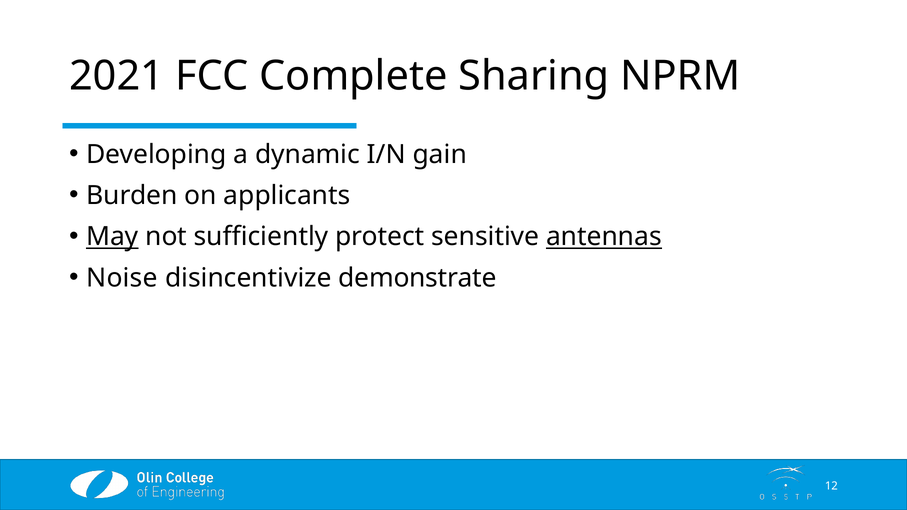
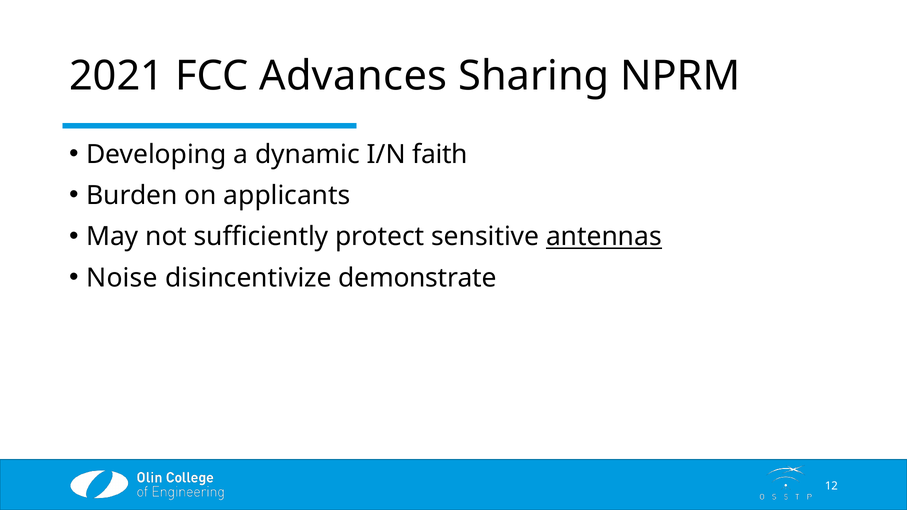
Complete: Complete -> Advances (353, 76)
gain: gain -> faith (440, 155)
May underline: present -> none (112, 237)
